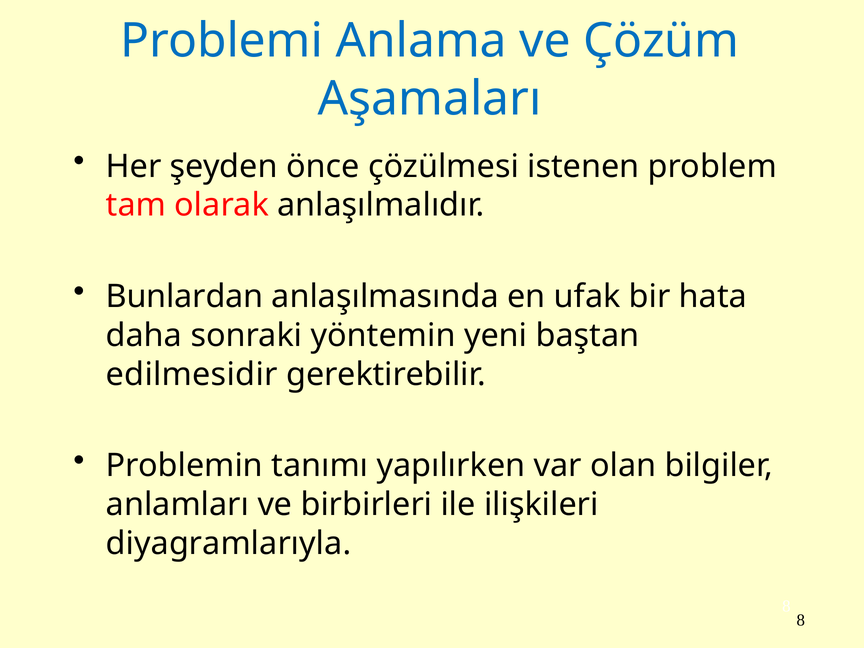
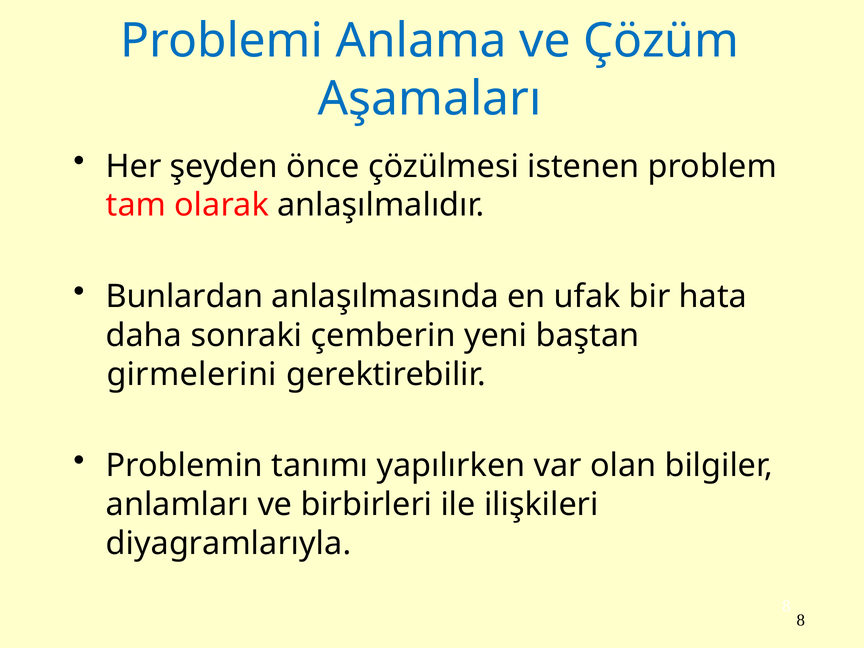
yöntemin: yöntemin -> çemberin (383, 335)
edilmesidir: edilmesidir -> girmelerini (192, 374)
